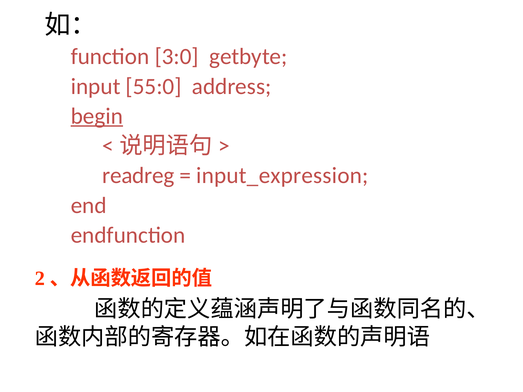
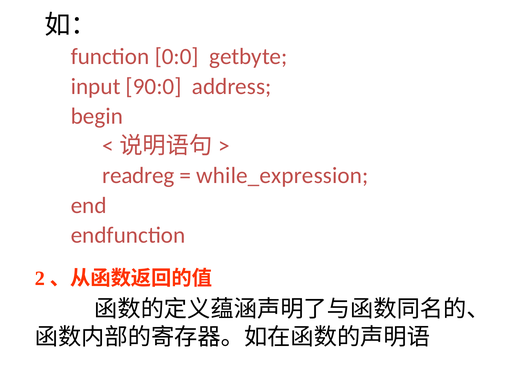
3:0: 3:0 -> 0:0 (177, 57)
55:0: 55:0 -> 90:0 (154, 86)
begin underline: present -> none (97, 116)
input_expression: input_expression -> while_expression (282, 176)
